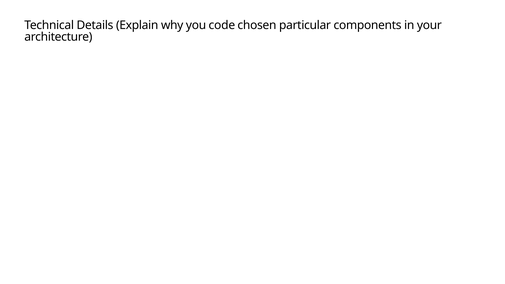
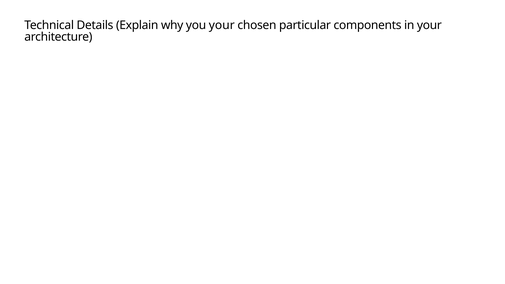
you code: code -> your (222, 25)
